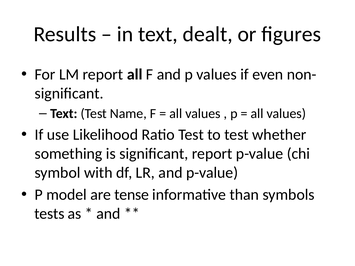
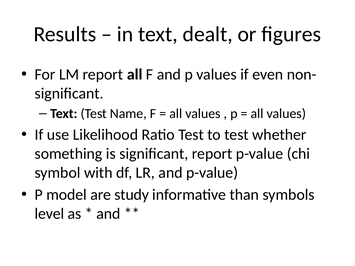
tense: tense -> study (132, 195)
tests: tests -> level (49, 214)
